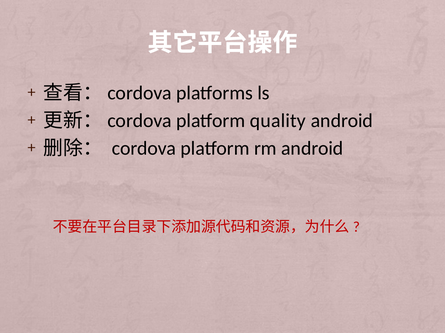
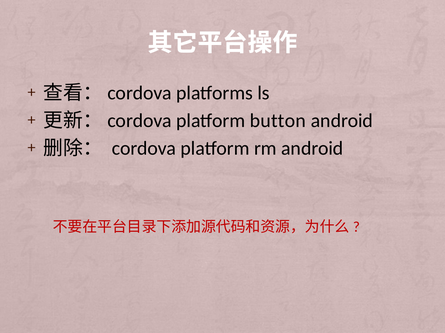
quality: quality -> button (278, 121)
